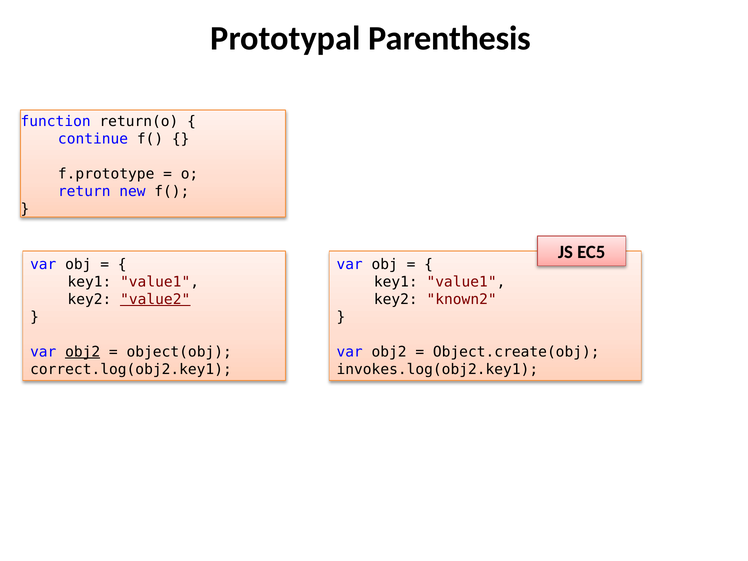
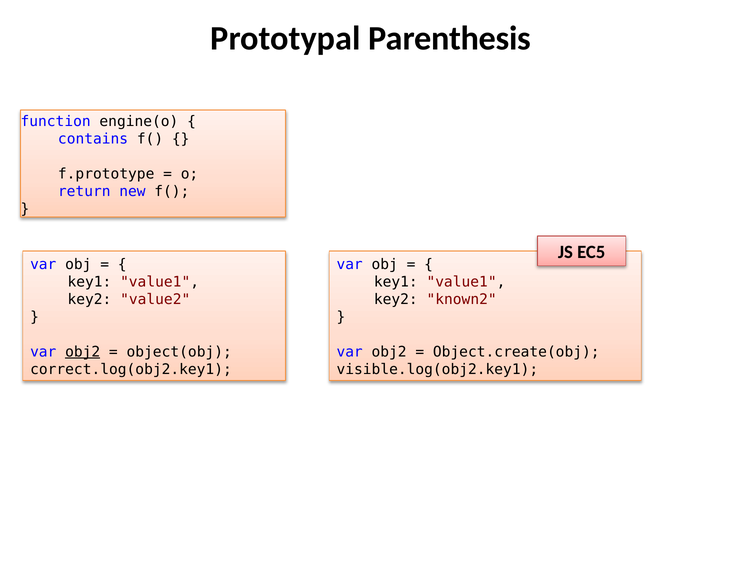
return(o: return(o -> engine(o (139, 121)
continue: continue -> contains (93, 139)
value2 underline: present -> none (155, 299)
invokes.log(obj2.key1: invokes.log(obj2.key1 -> visible.log(obj2.key1 (437, 369)
